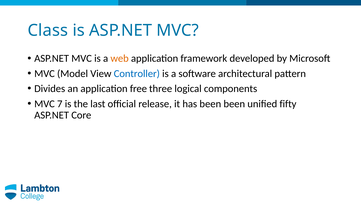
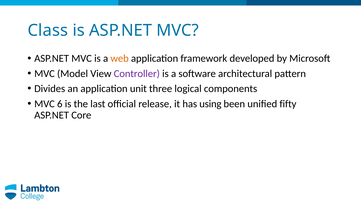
Controller colour: blue -> purple (137, 74)
free: free -> unit (138, 89)
7: 7 -> 6 (60, 104)
has been: been -> using (210, 104)
